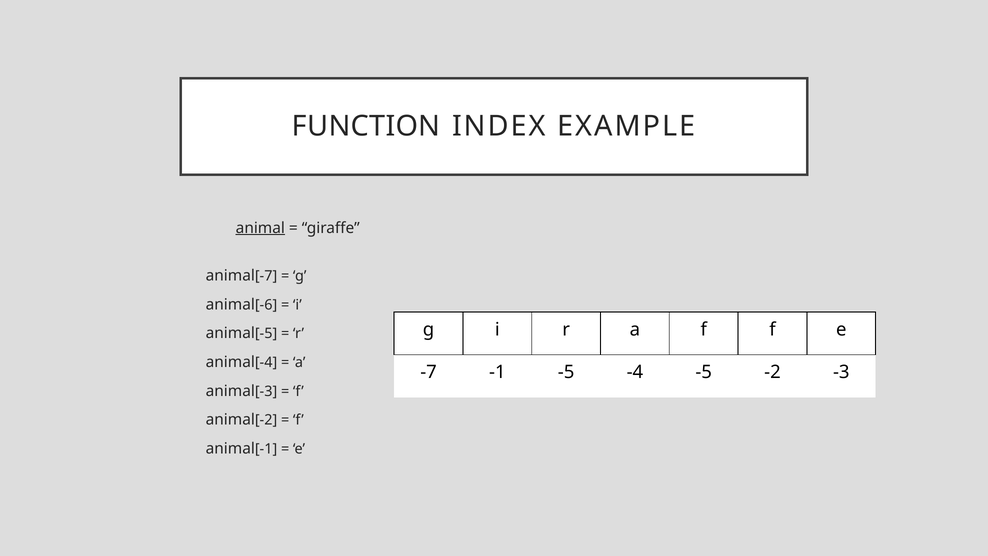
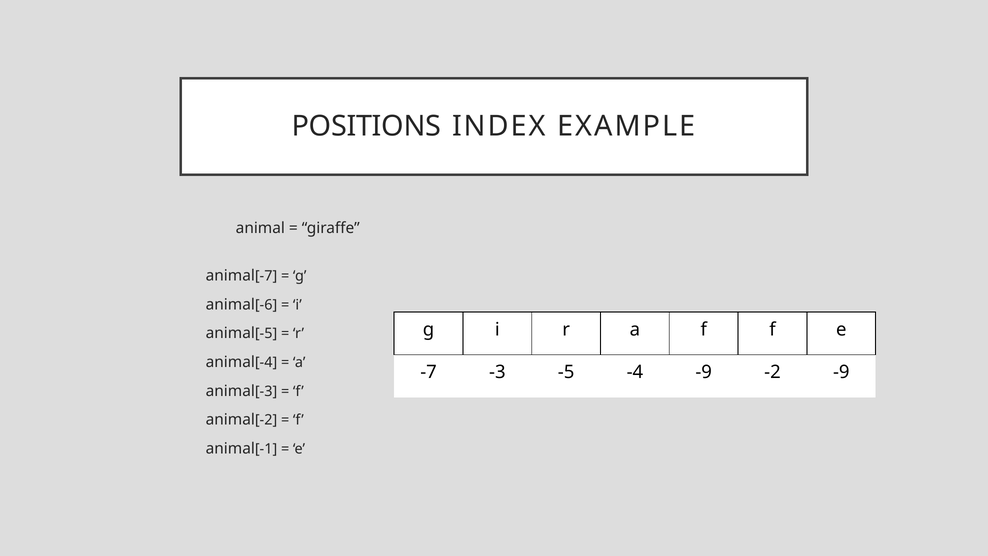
FUNCTION: FUNCTION -> POSITIONS (366, 126)
animal underline: present -> none (260, 228)
-1: -1 -> -3 (497, 372)
-4 -5: -5 -> -9 (704, 372)
-2 -3: -3 -> -9 (841, 372)
